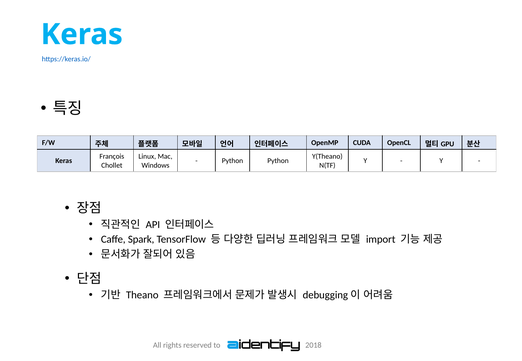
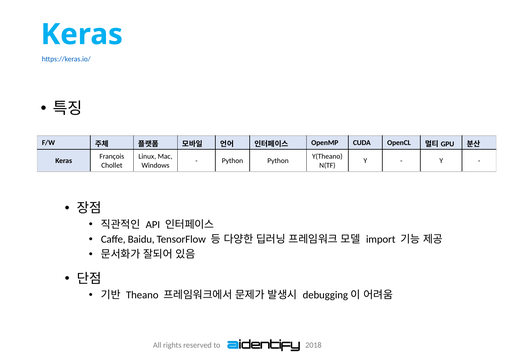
Spark: Spark -> Baidu (141, 240)
